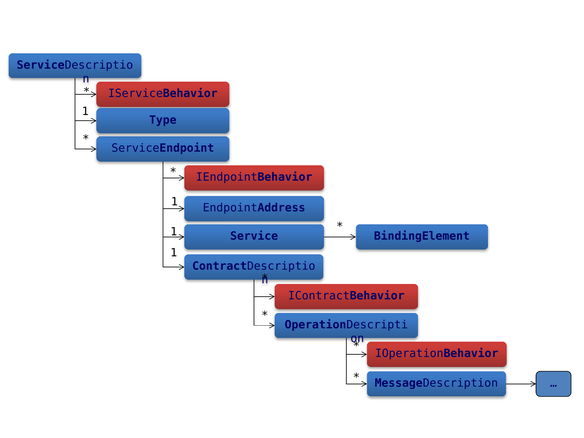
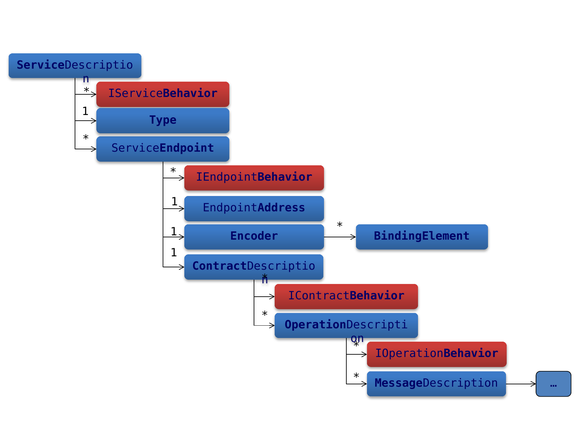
Service: Service -> Encoder (254, 236)
